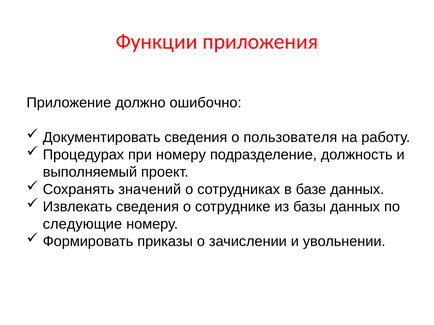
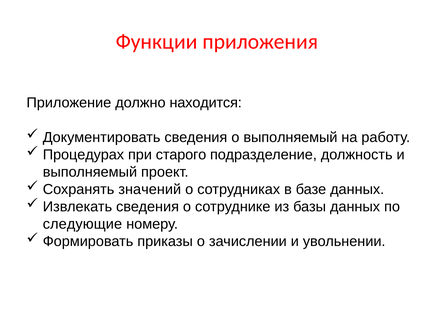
ошибочно: ошибочно -> находится (206, 103)
о пользователя: пользователя -> выполняемый (290, 138)
при номеру: номеру -> старого (181, 155)
